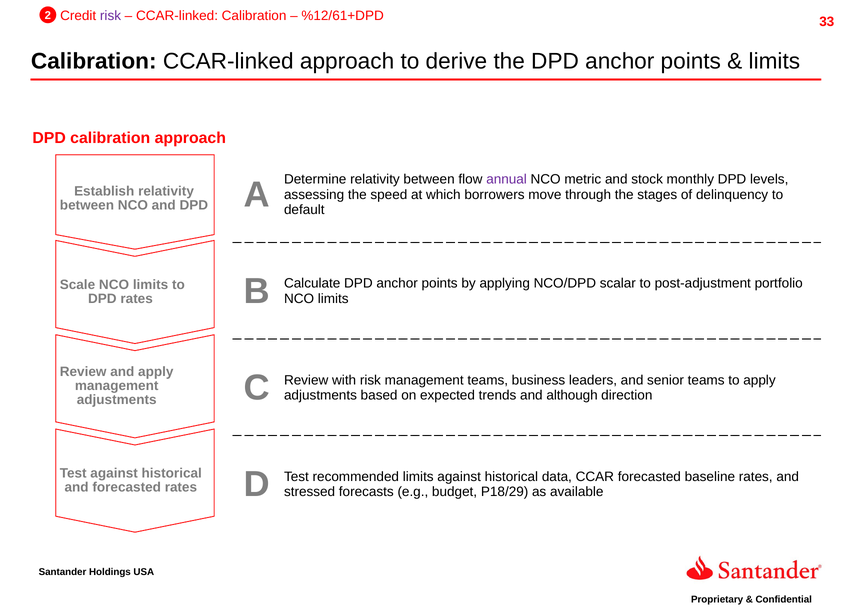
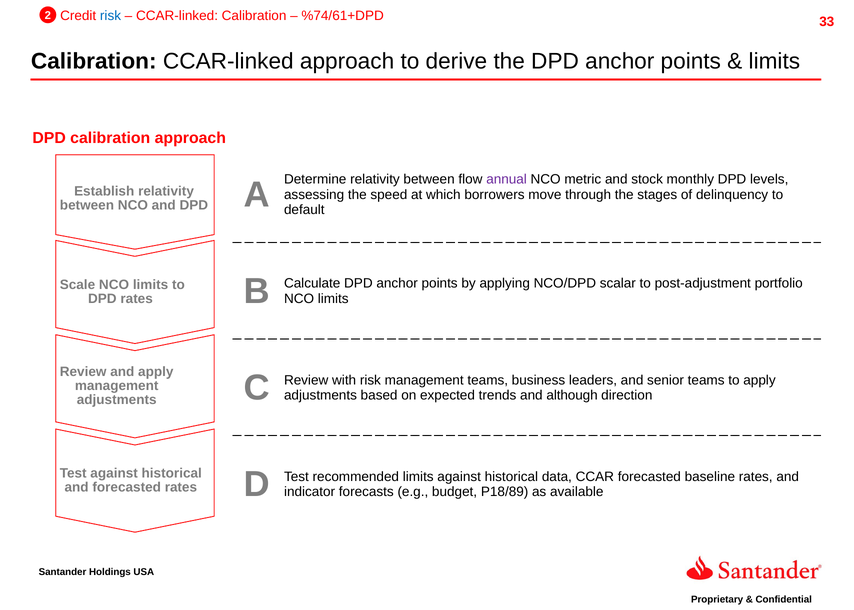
risk colour: purple -> blue (111, 16)
%12/61+DPD: %12/61+DPD -> %74/61+DPD (343, 16)
stressed: stressed -> indicator (310, 492)
P18/29: P18/29 -> P18/89 (505, 492)
